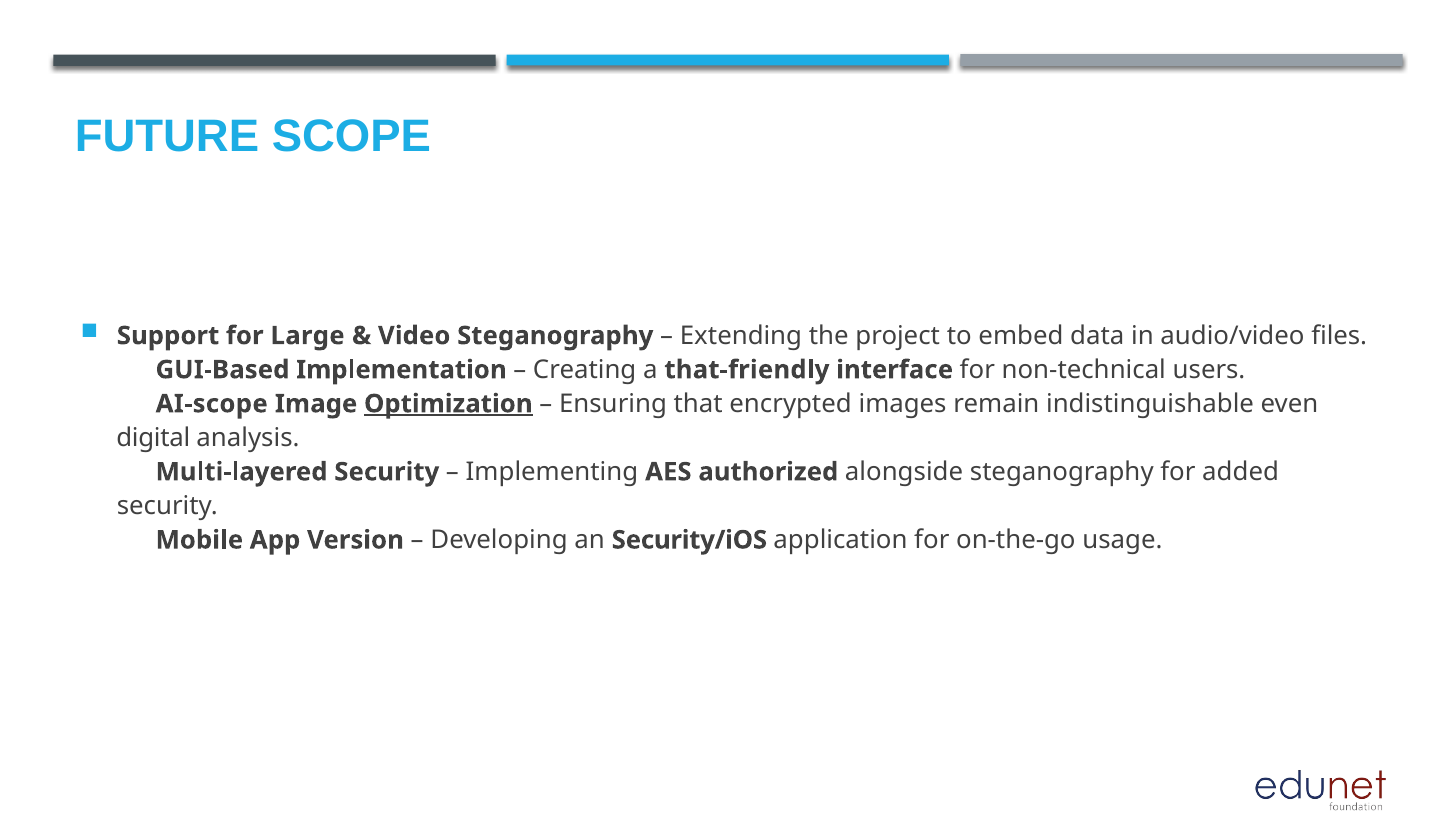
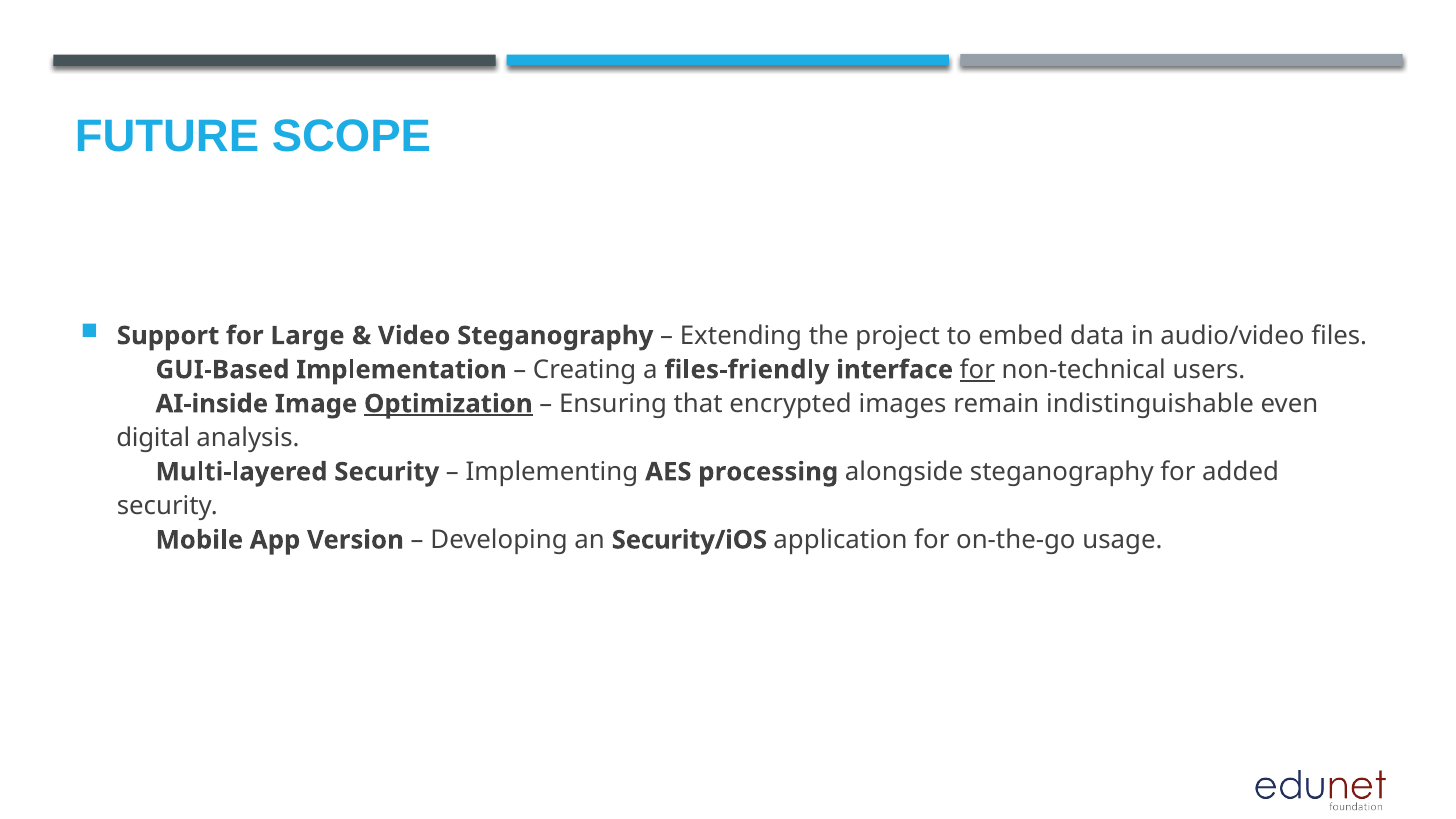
that-friendly: that-friendly -> files-friendly (747, 370)
for underline: none -> present (977, 370)
AI-scope: AI-scope -> AI-inside (212, 404)
authorized: authorized -> processing (768, 472)
